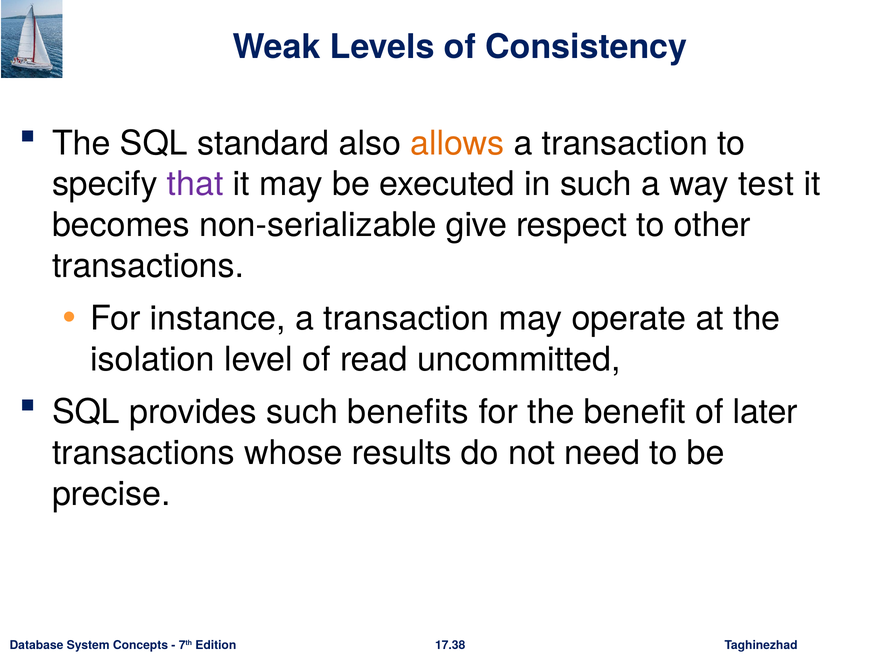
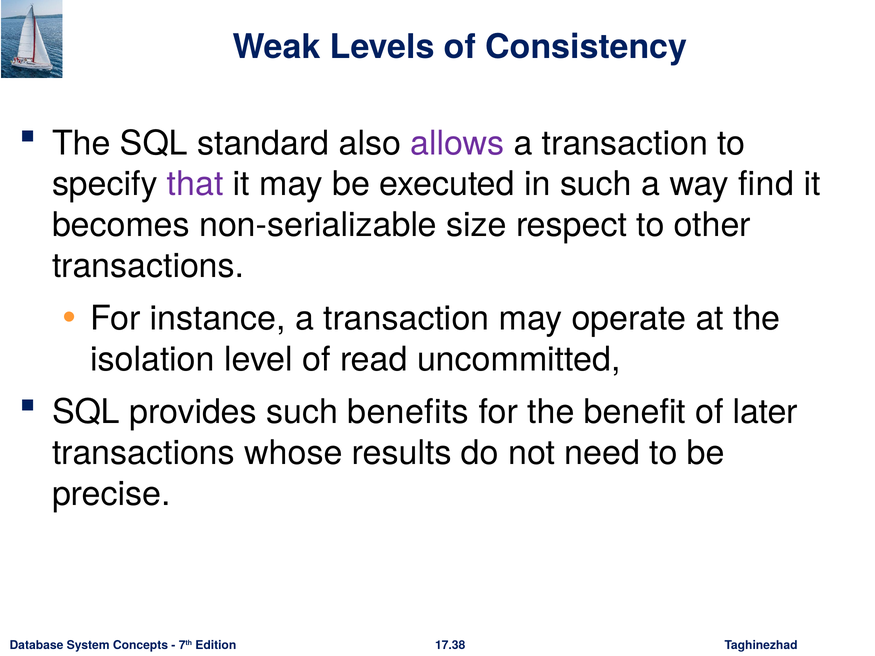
allows colour: orange -> purple (457, 143)
test: test -> find (766, 184)
give: give -> size (477, 225)
